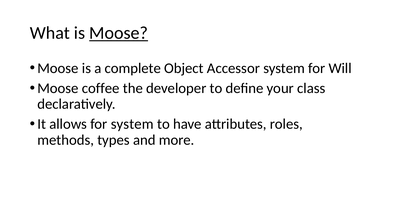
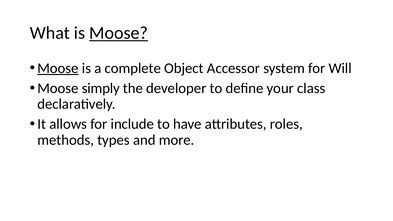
Moose underline: none -> present (58, 68)
coffee: coffee -> simply (101, 88)
for system: system -> include (132, 124)
